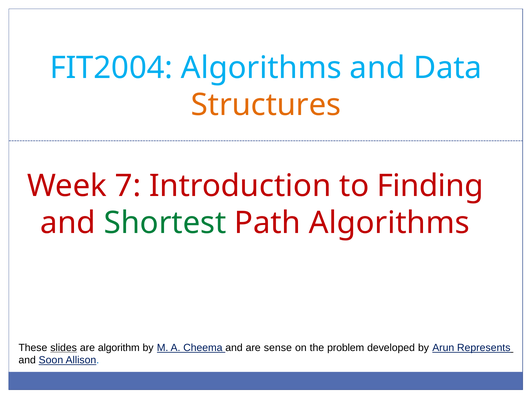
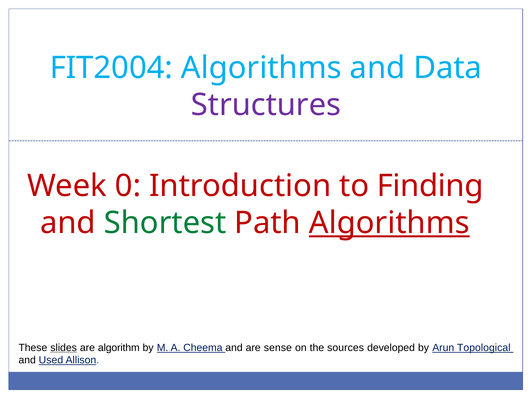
Structures colour: orange -> purple (266, 105)
7: 7 -> 0 (128, 186)
Algorithms underline: none -> present (389, 223)
problem: problem -> sources (346, 348)
Represents: Represents -> Topological (484, 348)
Soon: Soon -> Used (51, 360)
